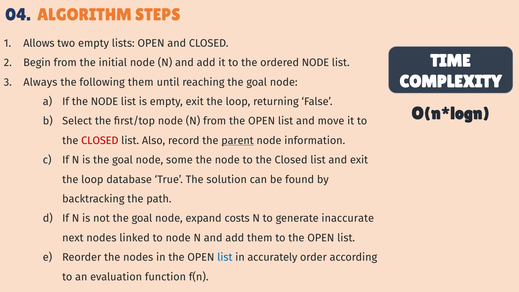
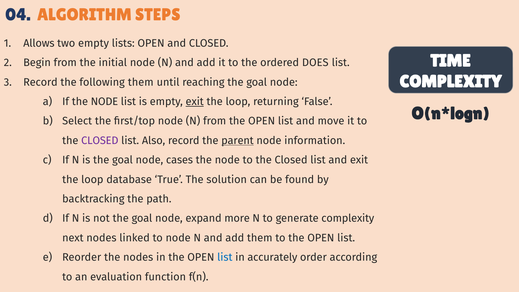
ordered NODE: NODE -> DOES (315, 63)
Always: Always -> Record (40, 82)
exit underline: none -> present (195, 102)
CLOSED colour: red -> purple (100, 140)
some: some -> cases (179, 160)
costs: costs -> more (237, 218)
generate inaccurate: inaccurate -> complexity (348, 218)
